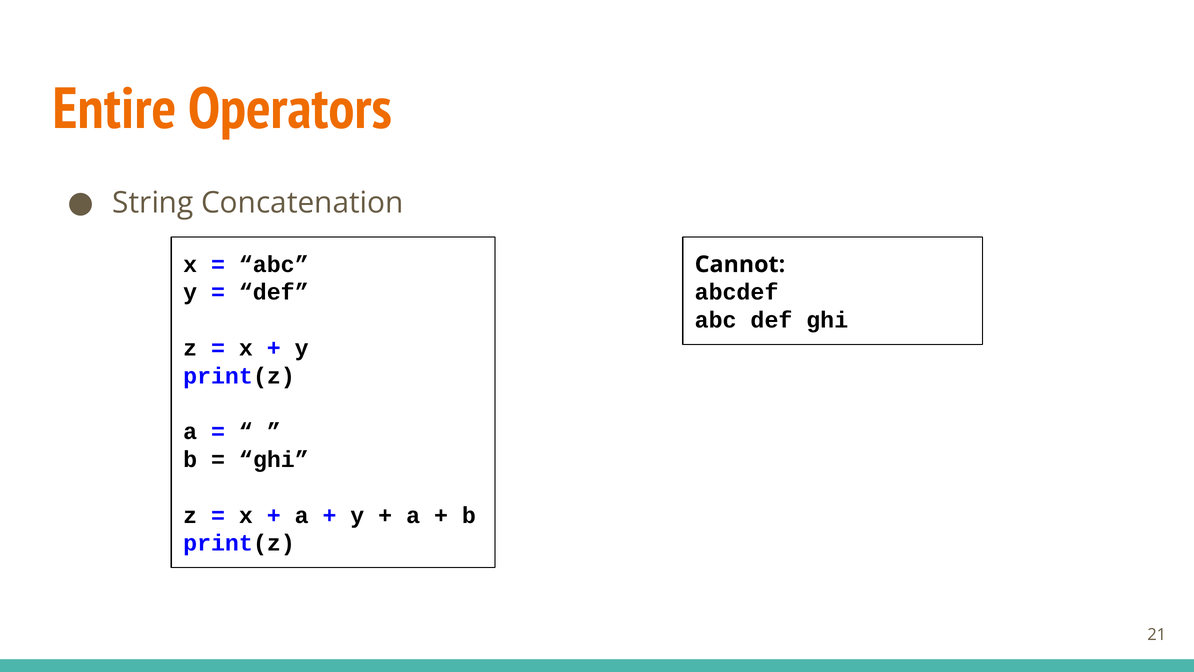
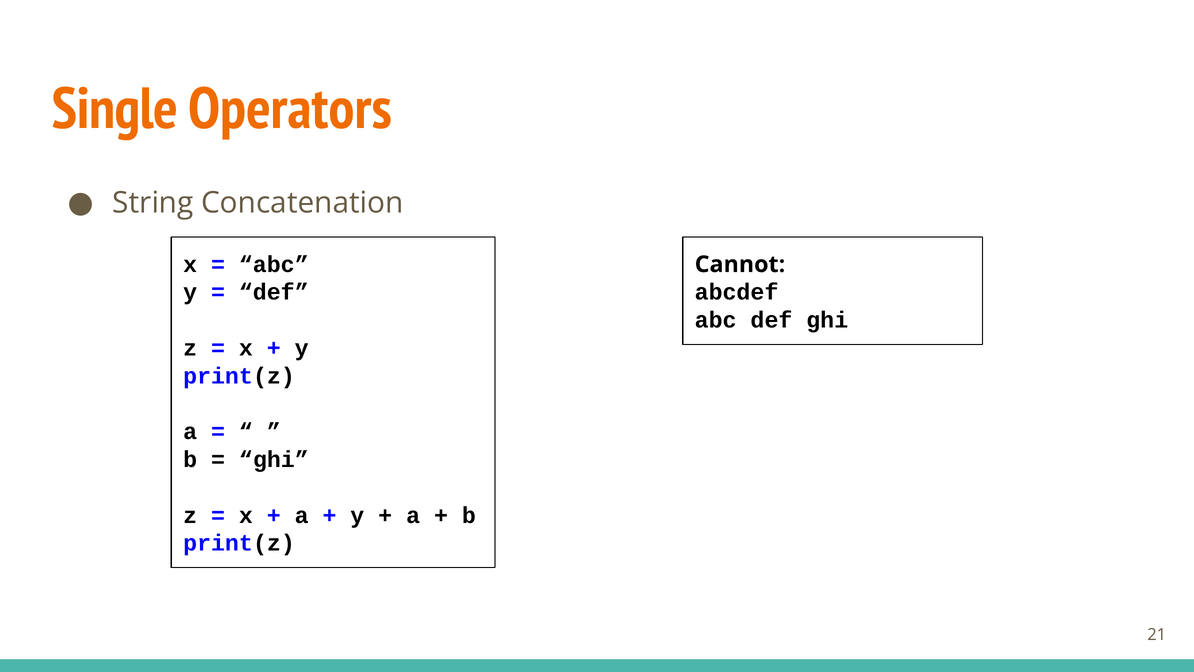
Entire: Entire -> Single (115, 109)
